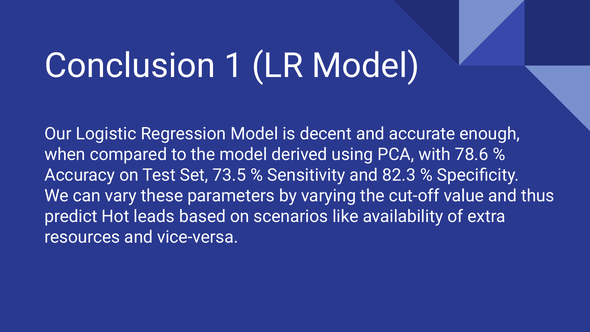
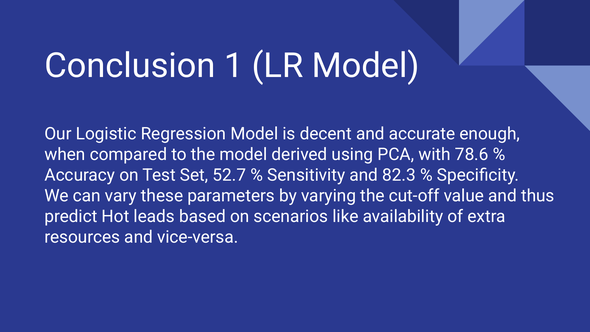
73.5: 73.5 -> 52.7 (229, 175)
